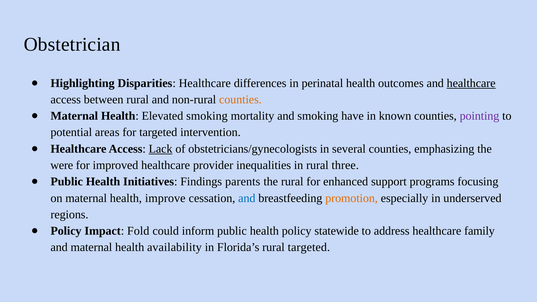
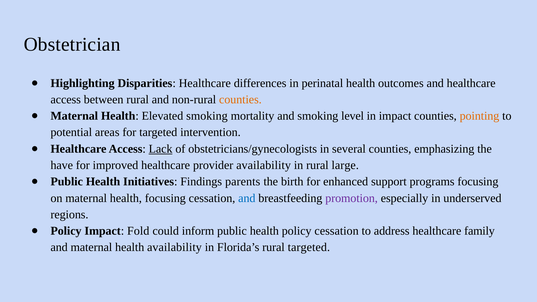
healthcare underline: present -> none (471, 83)
have: have -> level (353, 116)
in known: known -> impact (395, 116)
pointing colour: purple -> orange (479, 116)
were: were -> have (62, 165)
provider inequalities: inequalities -> availability (264, 165)
three: three -> large (345, 165)
the rural: rural -> birth (292, 182)
health improve: improve -> focusing (165, 198)
promotion colour: orange -> purple (352, 198)
policy statewide: statewide -> cessation (337, 231)
